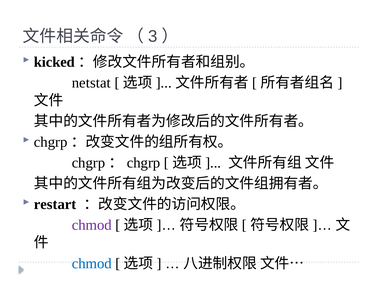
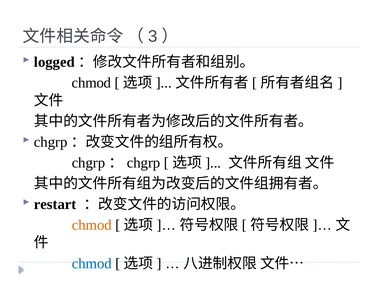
kicked: kicked -> logged (54, 62)
netstat: netstat -> chmod (91, 83)
chmod colour: purple -> orange (92, 225)
